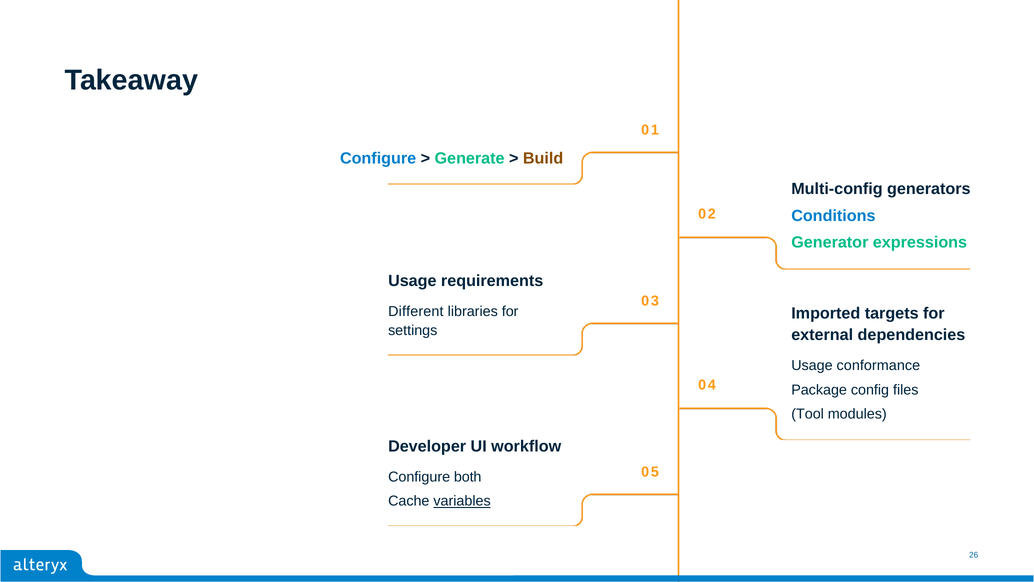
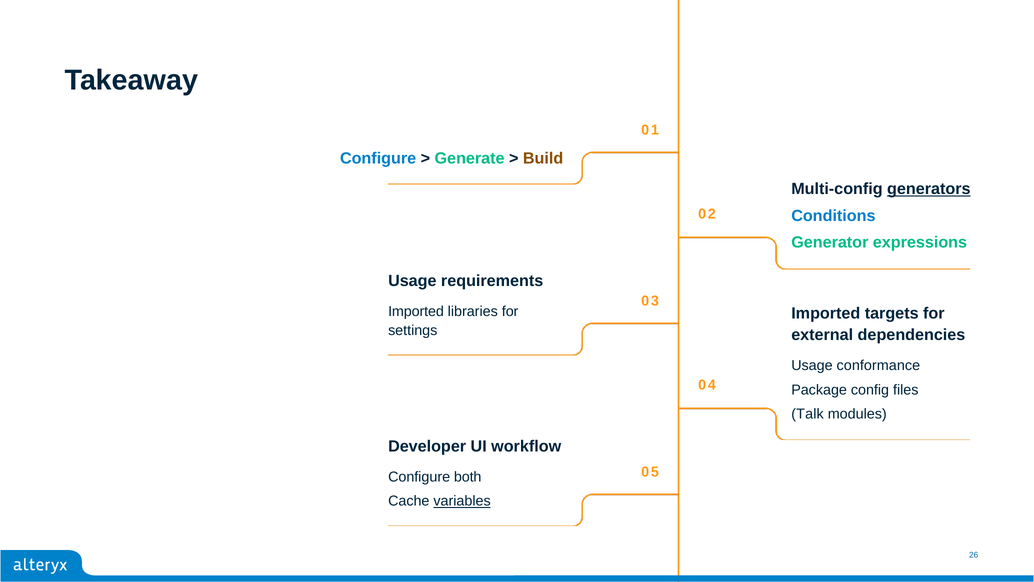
generators underline: none -> present (929, 189)
Different: Different -> Imported (416, 311)
Tool: Tool -> Talk (808, 414)
